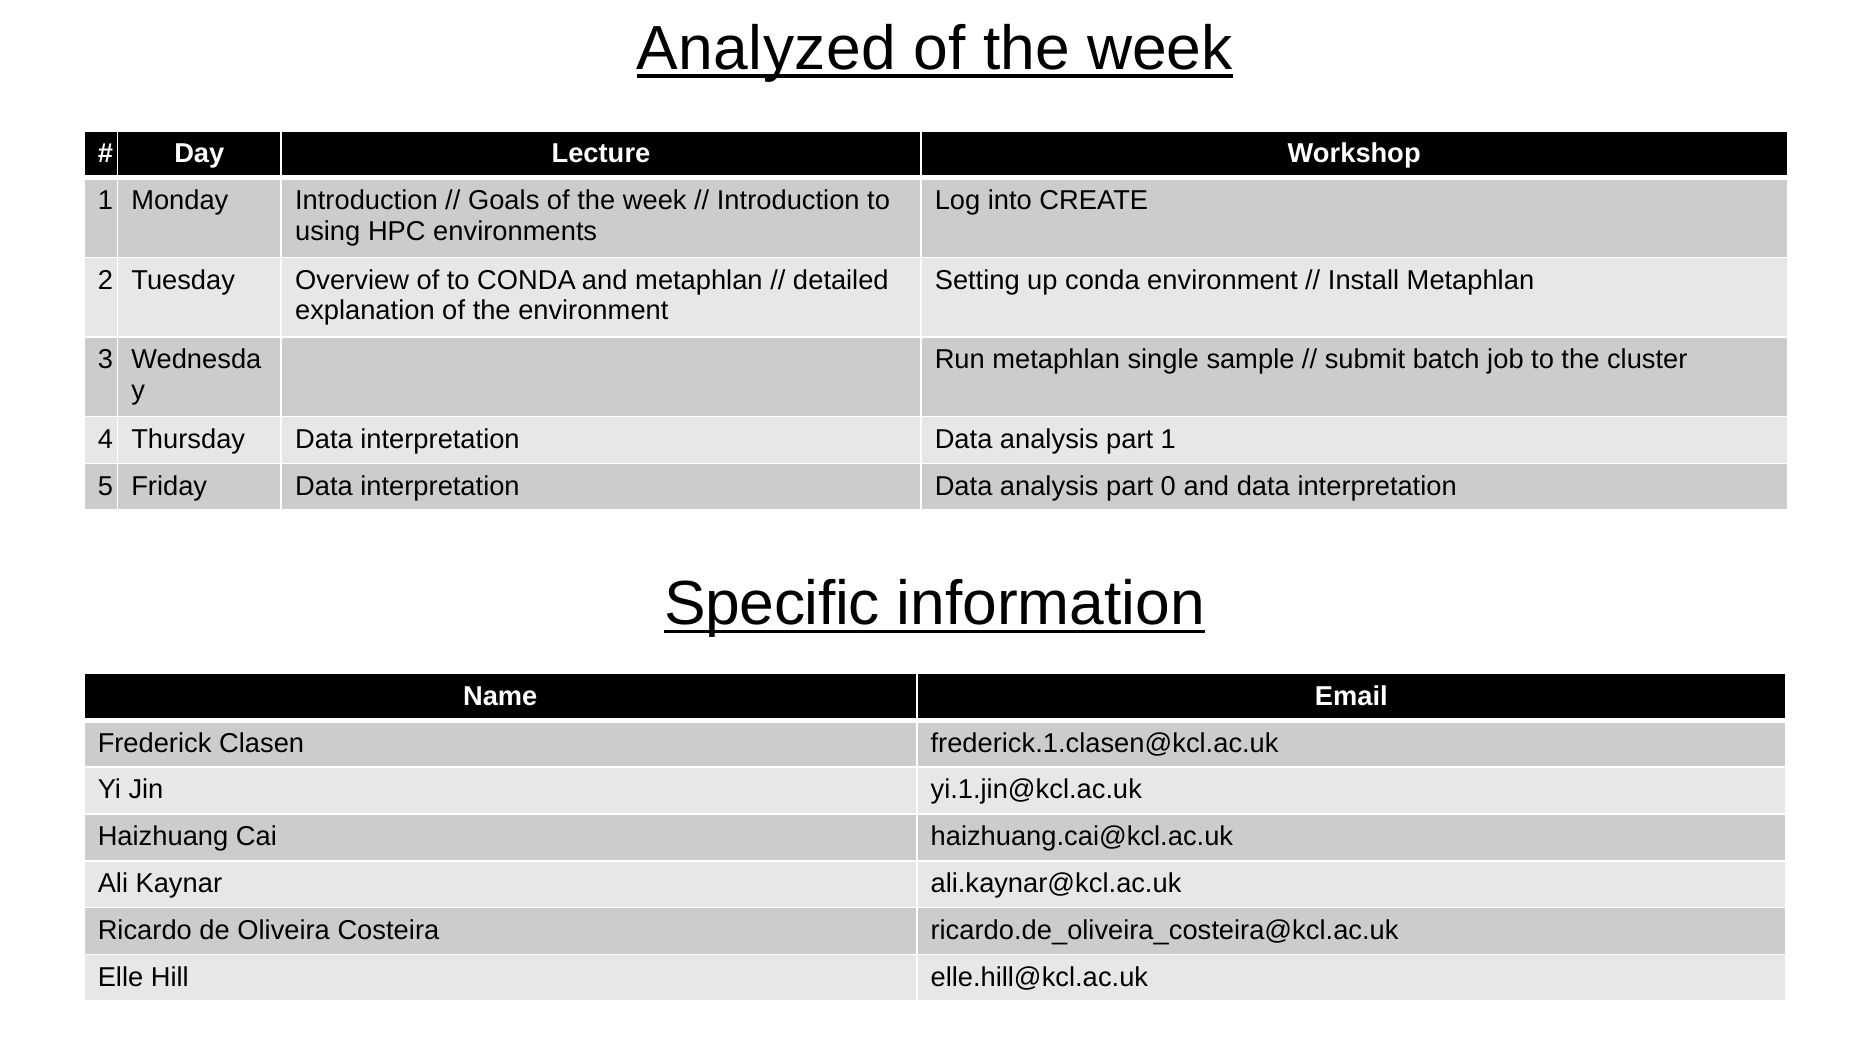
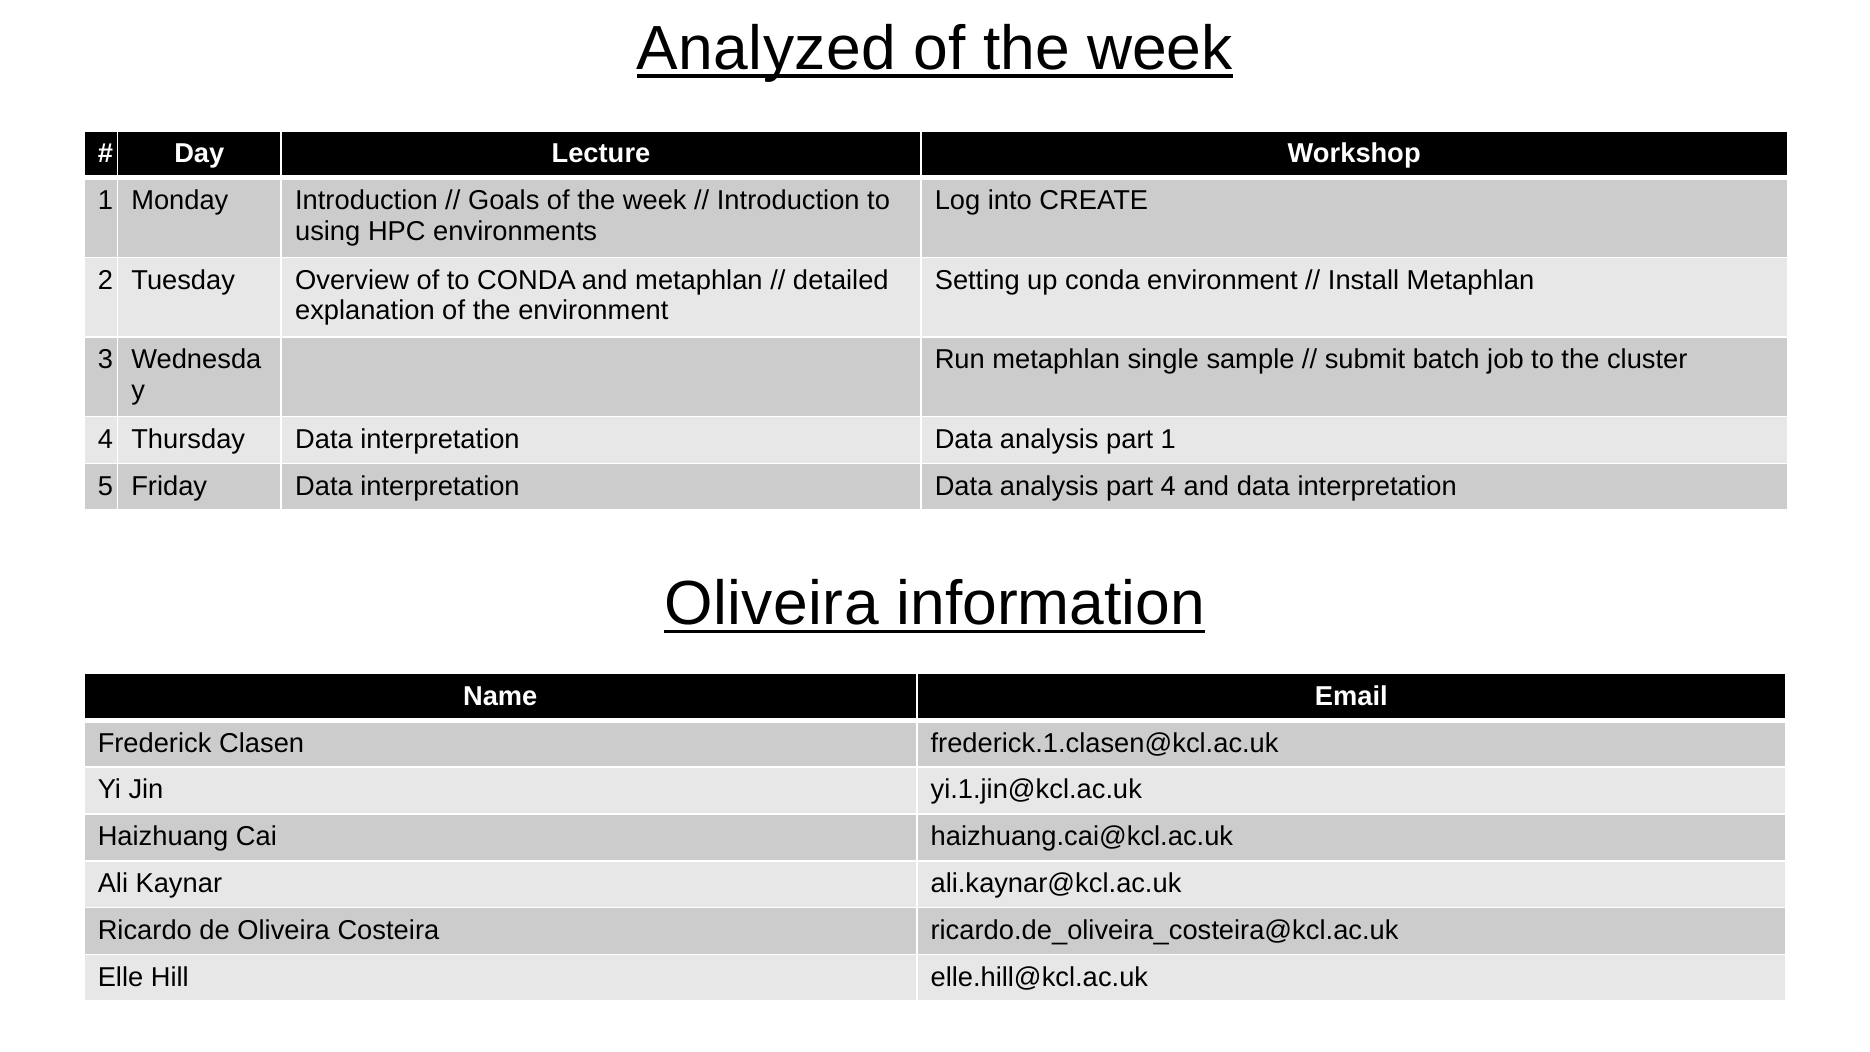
part 0: 0 -> 4 (1168, 486)
Specific: Specific -> Oliveira (772, 604)
